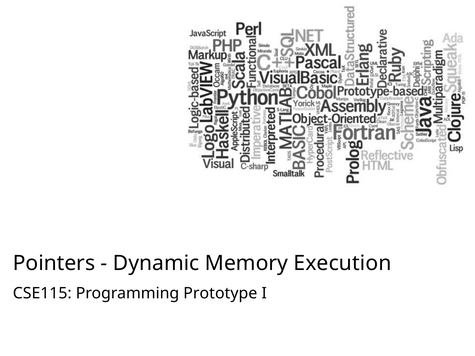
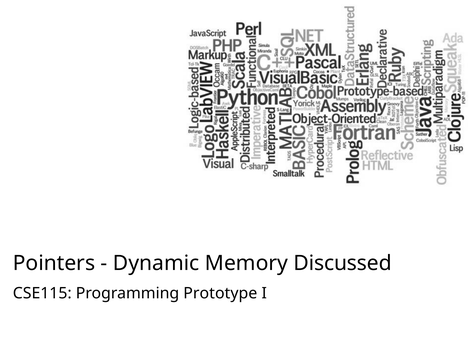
Execution: Execution -> Discussed (343, 263)
